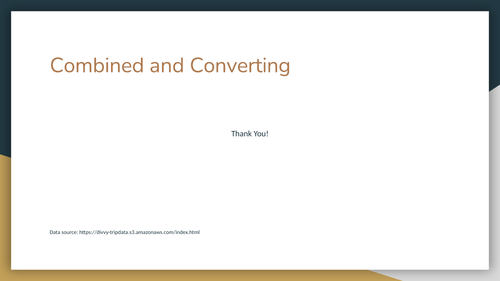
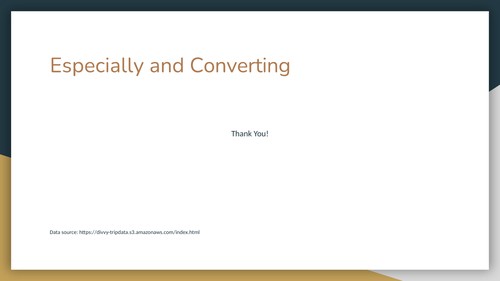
Combined: Combined -> Especially (97, 65)
